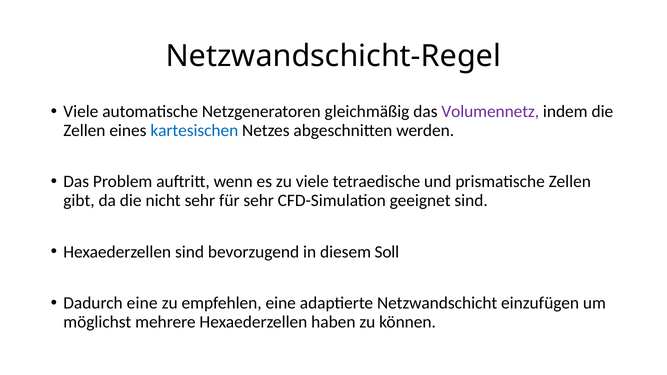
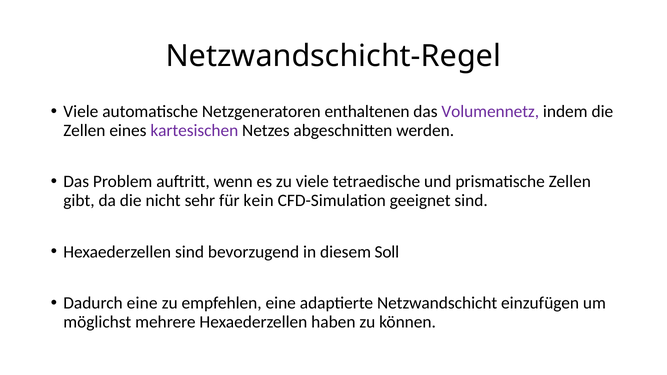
gleichmäßig: gleichmäßig -> enthaltenen (367, 112)
kartesischen colour: blue -> purple (194, 130)
für sehr: sehr -> kein (259, 201)
